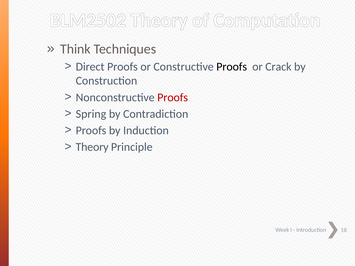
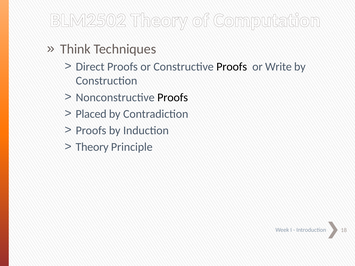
Crack: Crack -> Write (278, 67)
Proofs colour: red -> black (173, 97)
Spring: Spring -> Placed (91, 114)
